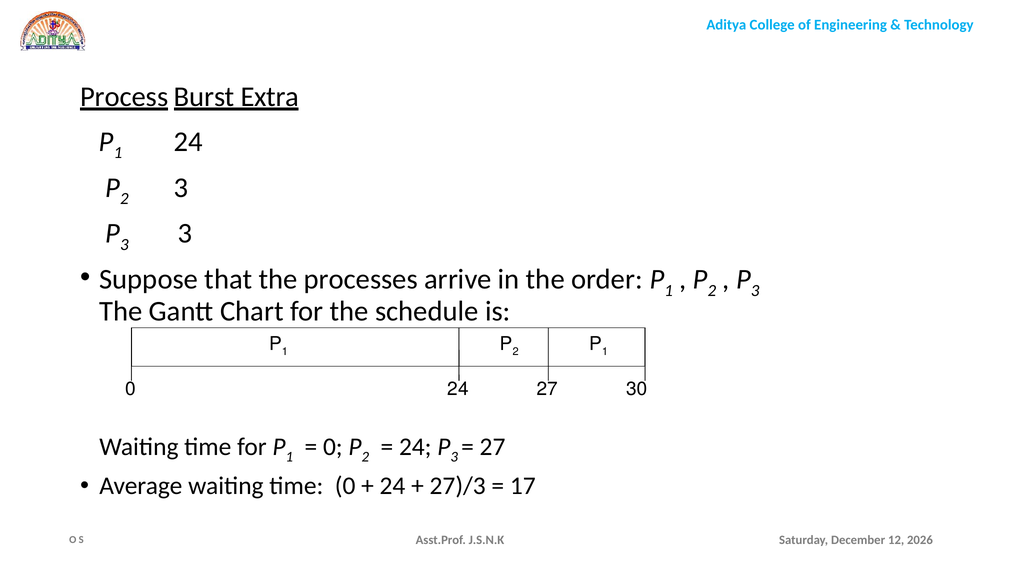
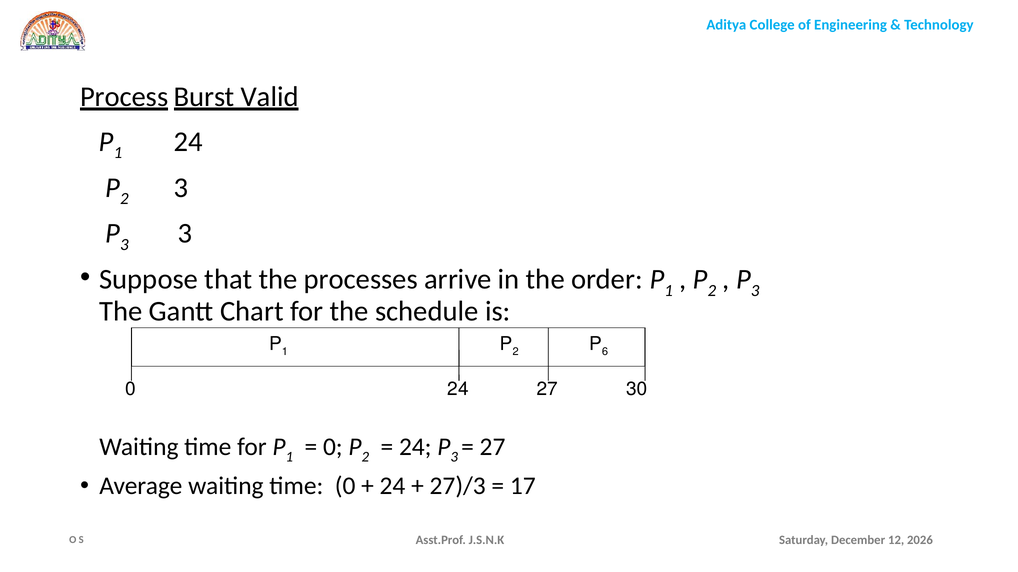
Extra: Extra -> Valid (270, 97)
1: 1 -> 6 (605, 352)
